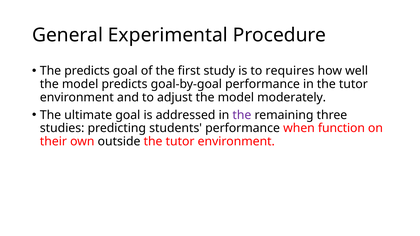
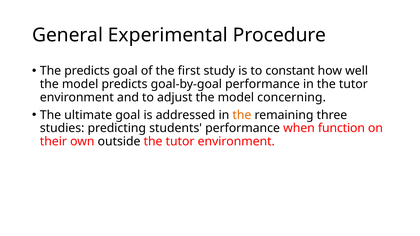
requires: requires -> constant (290, 71)
moderately: moderately -> concerning (292, 97)
the colour: purple -> orange (242, 115)
